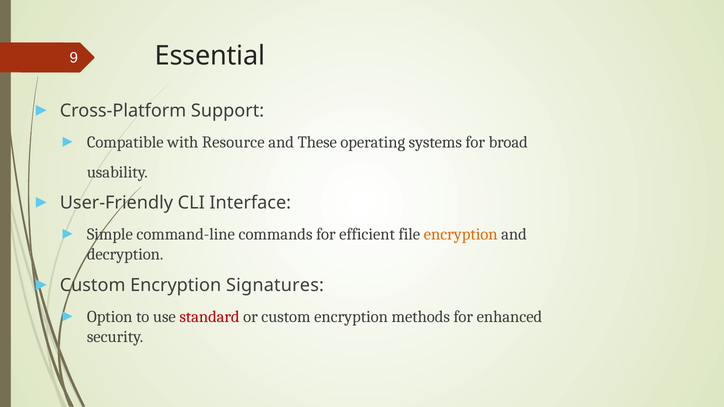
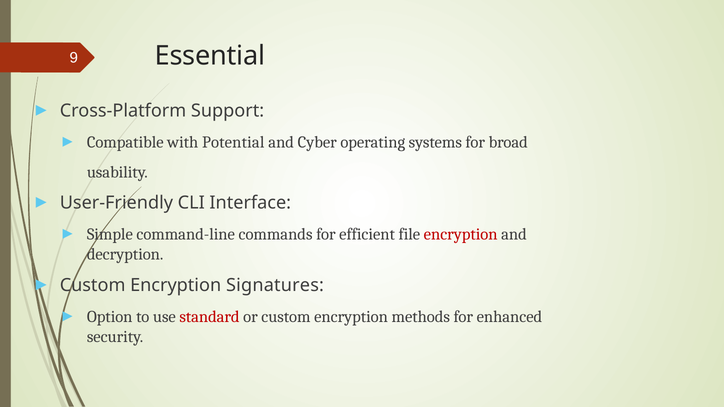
Resource: Resource -> Potential (233, 142)
These: These -> Cyber (317, 142)
encryption colour: orange -> red (461, 235)
